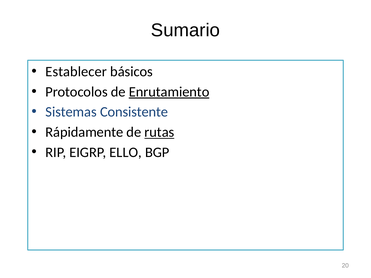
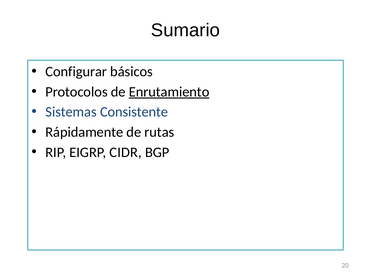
Establecer: Establecer -> Configurar (76, 72)
rutas underline: present -> none (159, 132)
ELLO: ELLO -> CIDR (126, 152)
